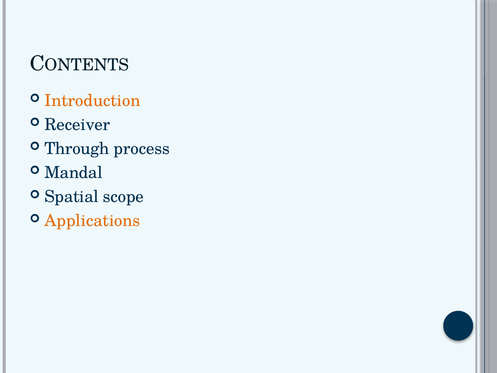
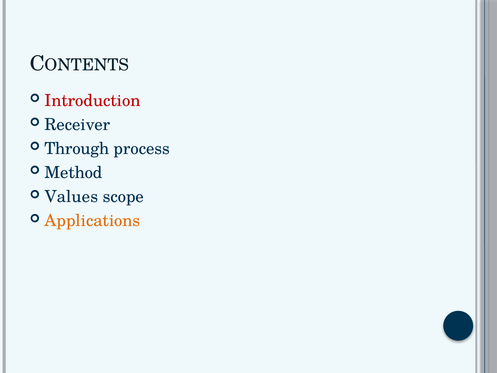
Introduction colour: orange -> red (93, 101)
Mandal: Mandal -> Method (74, 173)
Spatial: Spatial -> Values (71, 197)
